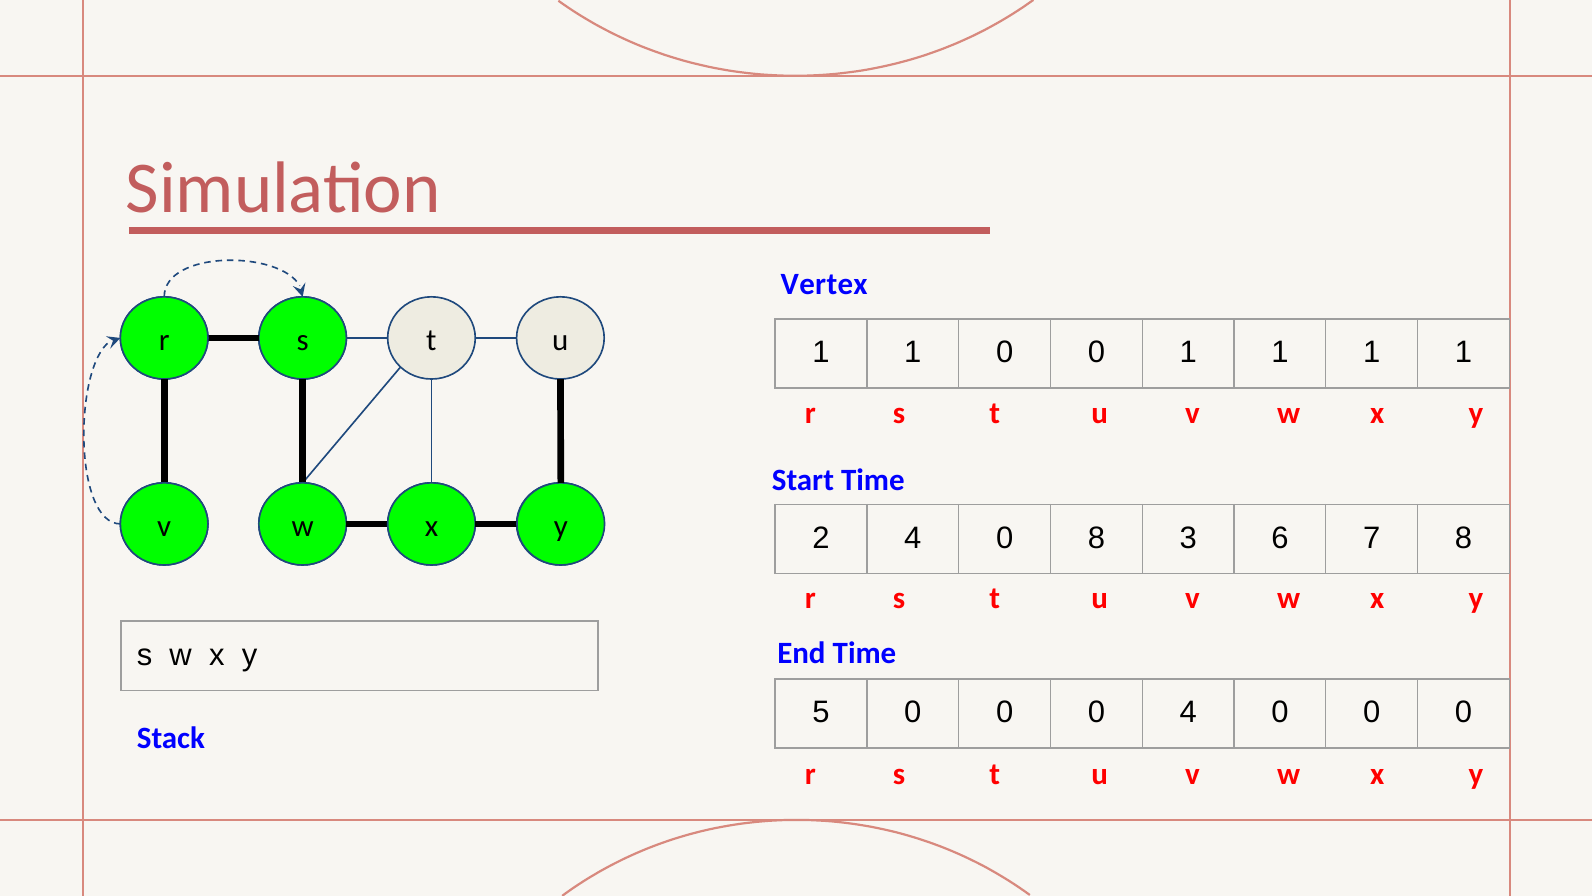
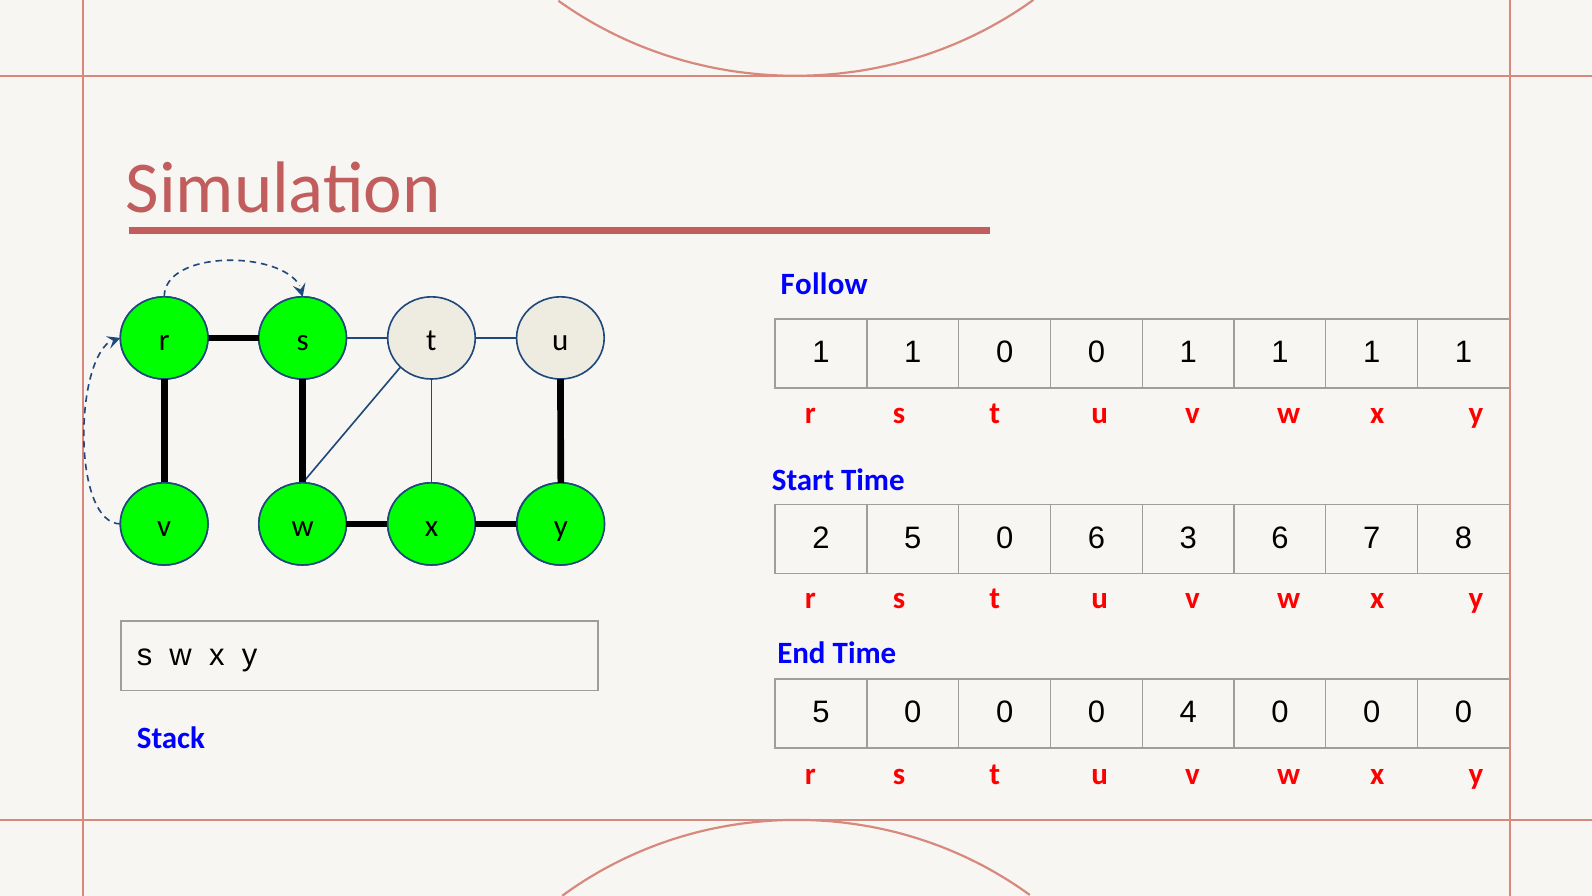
Vertex: Vertex -> Follow (824, 284)
2 4: 4 -> 5 (913, 538)
0 8: 8 -> 6 (1096, 538)
